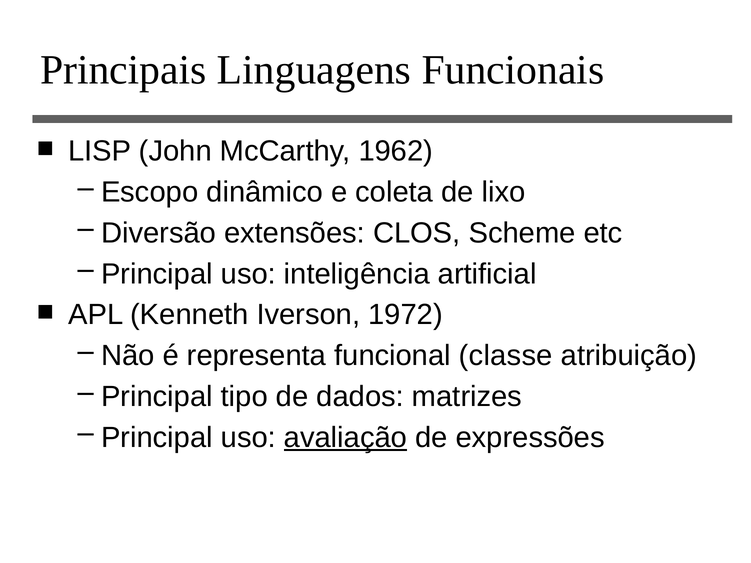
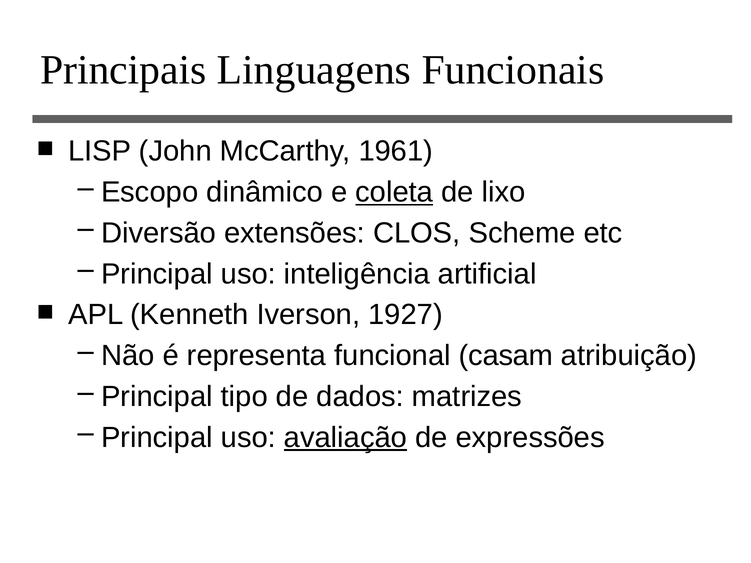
1962: 1962 -> 1961 (396, 151)
coleta underline: none -> present (394, 192)
1972: 1972 -> 1927 (406, 315)
classe: classe -> casam (506, 356)
